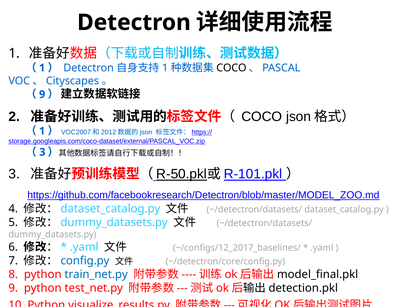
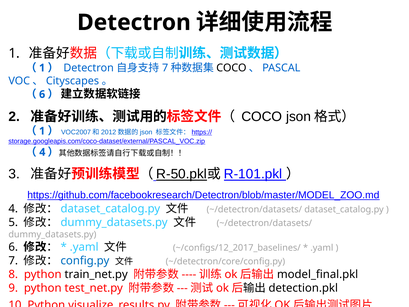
1: 1 -> 7 (165, 68)
9: 9 -> 6 (42, 94)
3: 3 -> 4 (42, 152)
train_net.py colour: blue -> black (96, 274)
